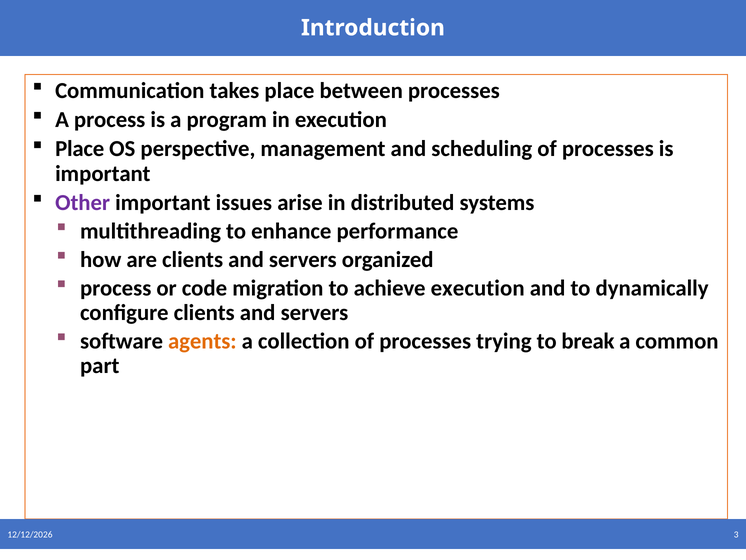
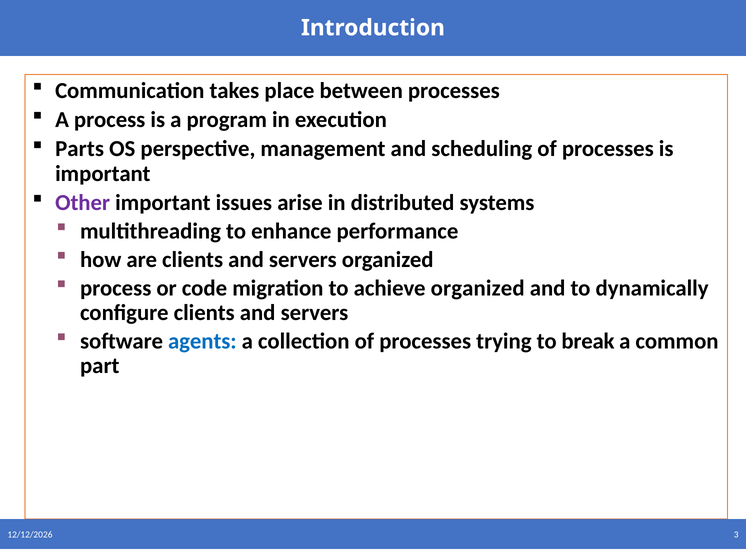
Place: Place -> Parts (80, 149)
achieve execution: execution -> organized (478, 288)
agents colour: orange -> blue (202, 341)
